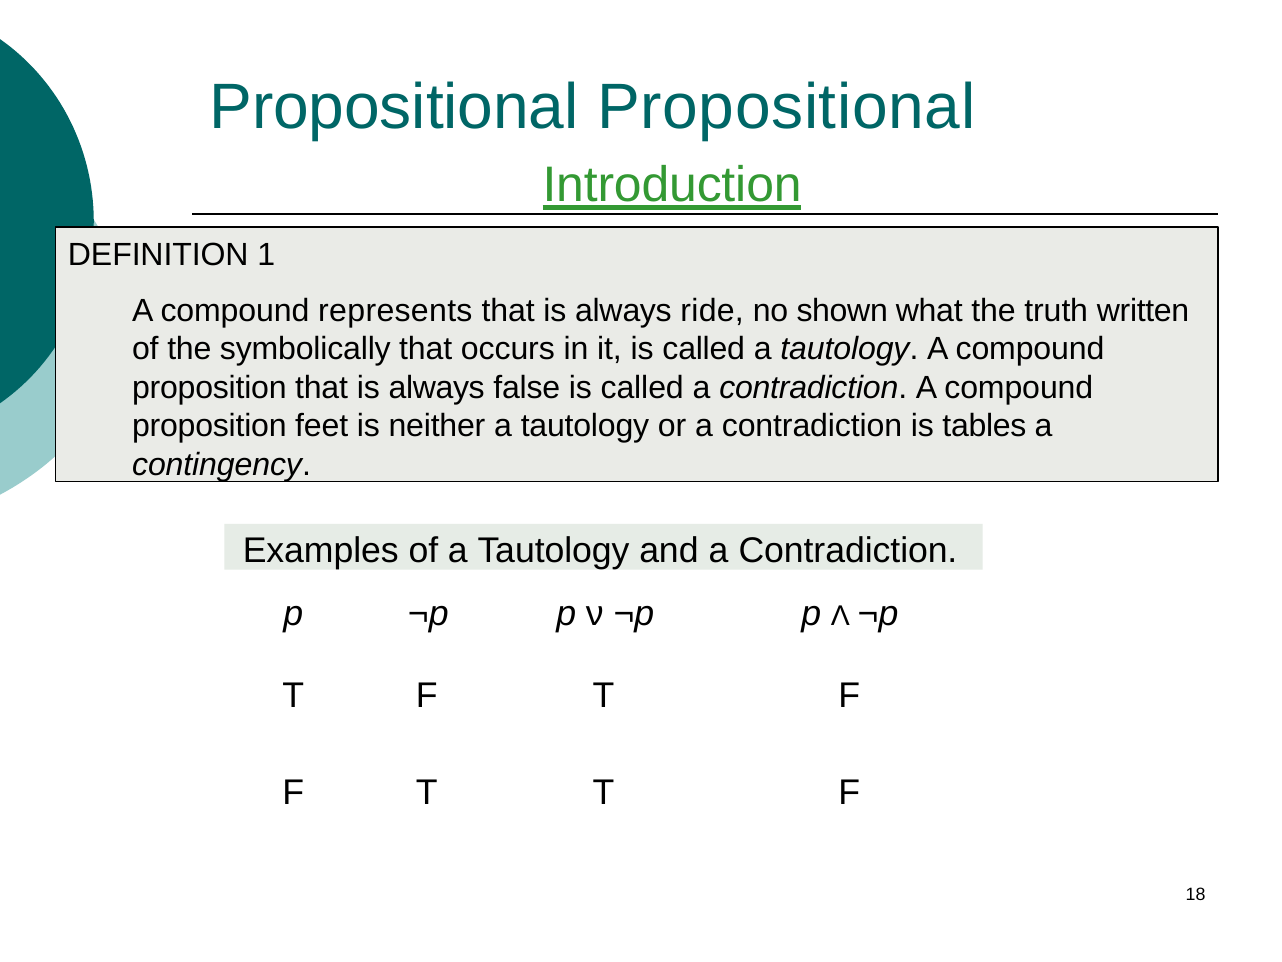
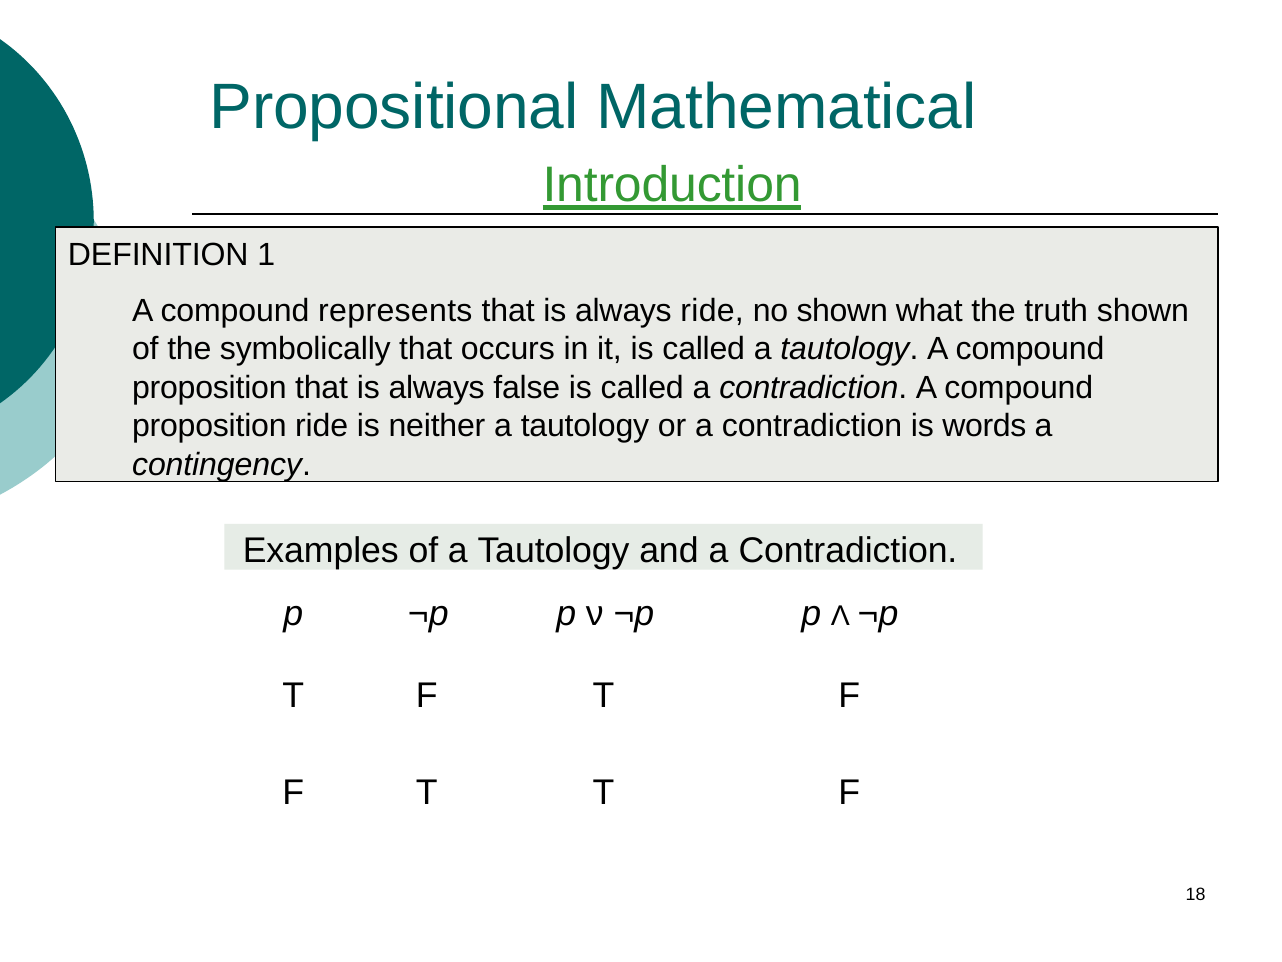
Propositional Propositional: Propositional -> Mathematical (787, 107)
truth written: written -> shown (1143, 310)
proposition feet: feet -> ride (322, 426)
tables: tables -> words (984, 426)
